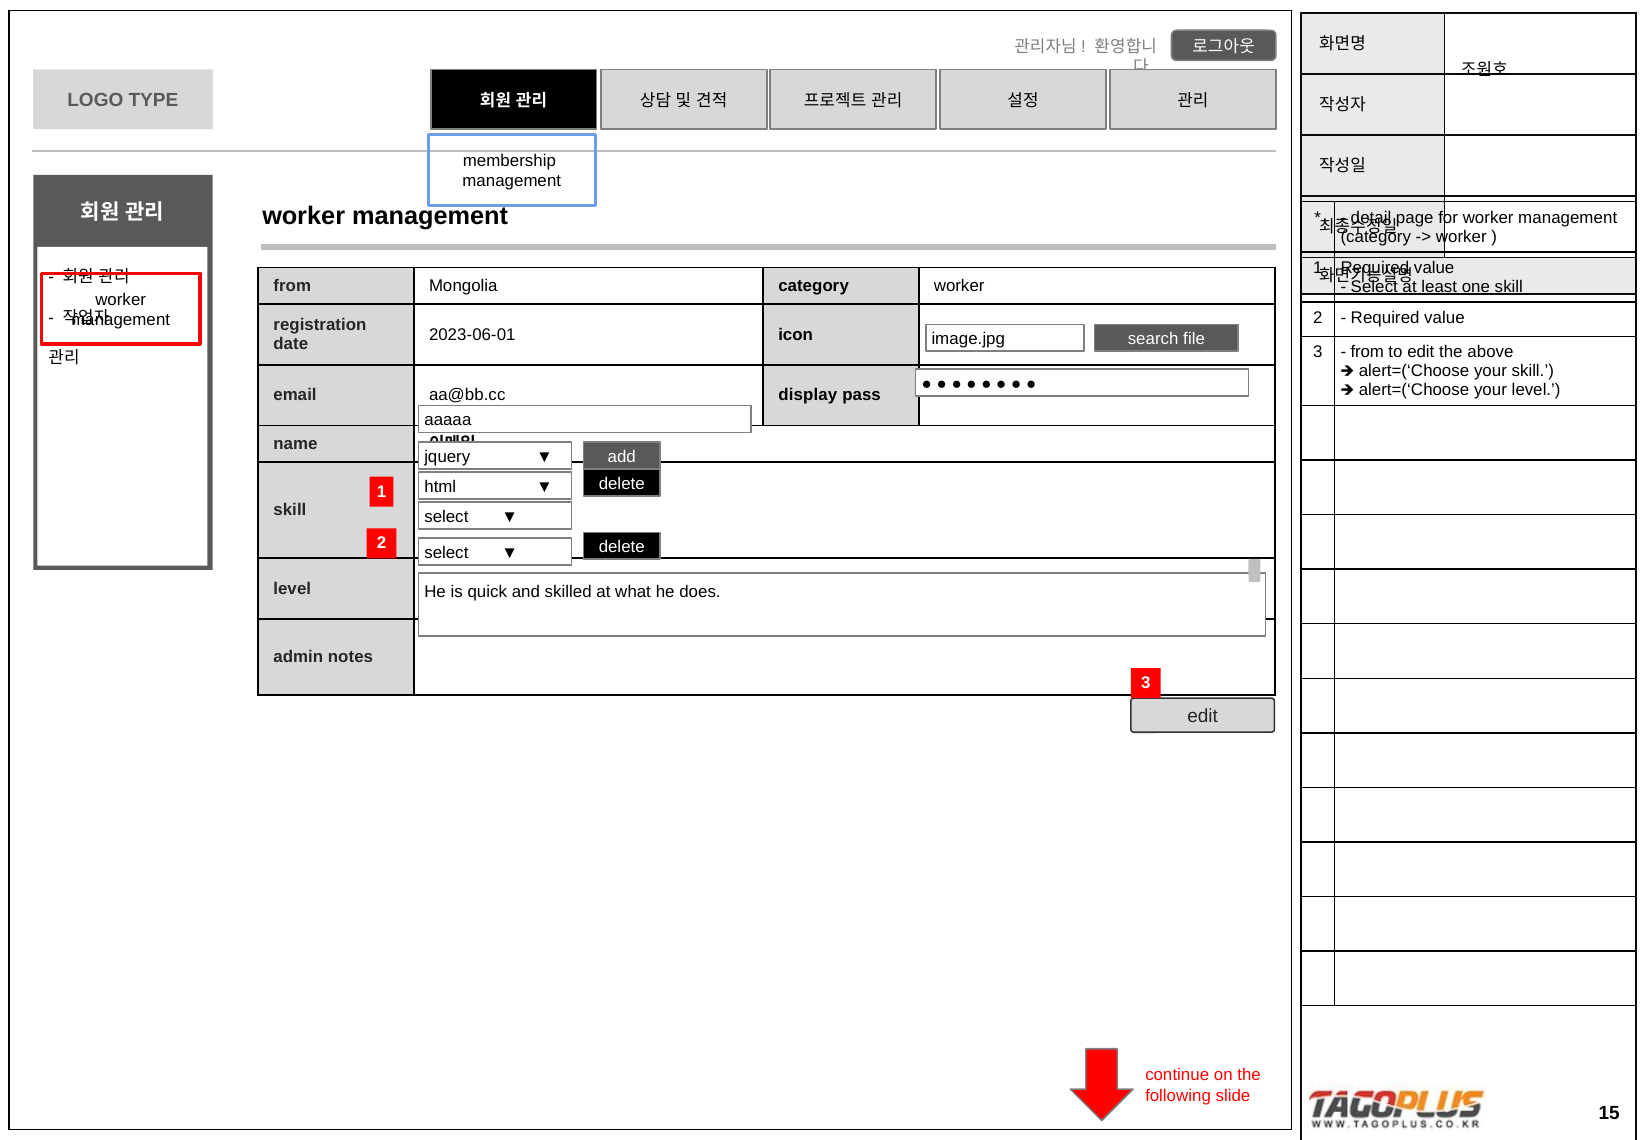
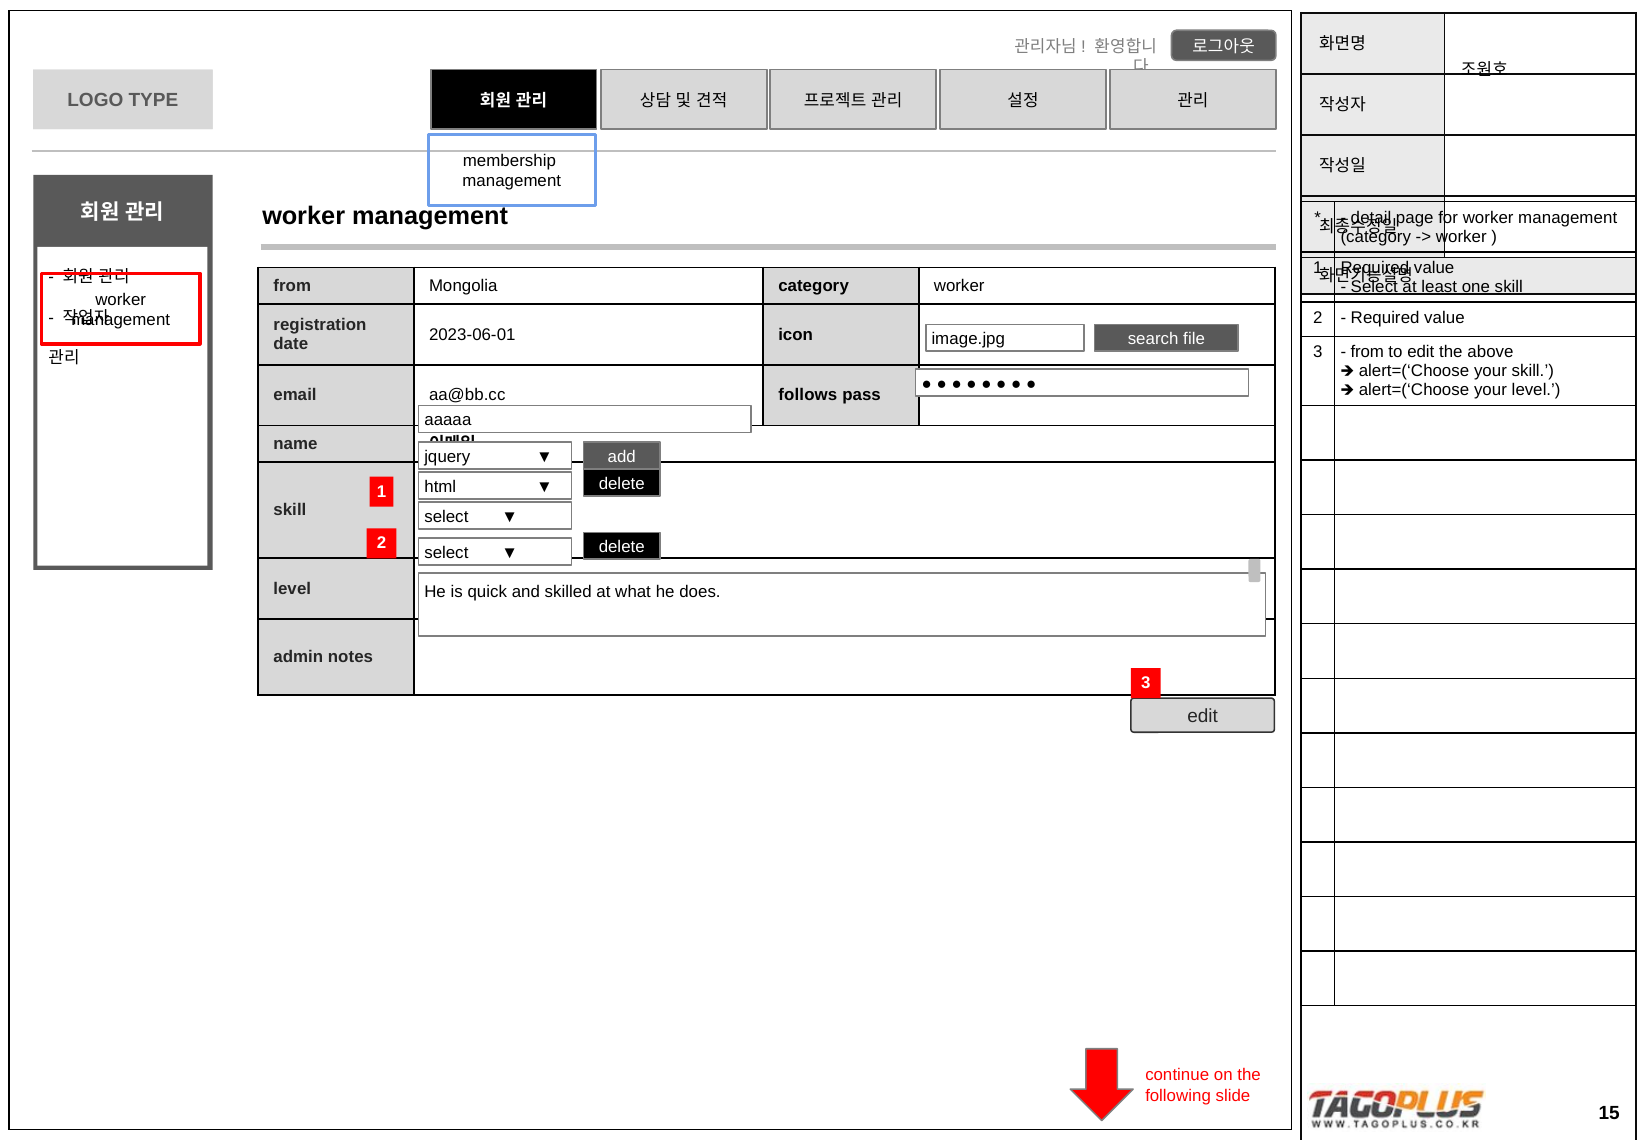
display: display -> follows (808, 395)
